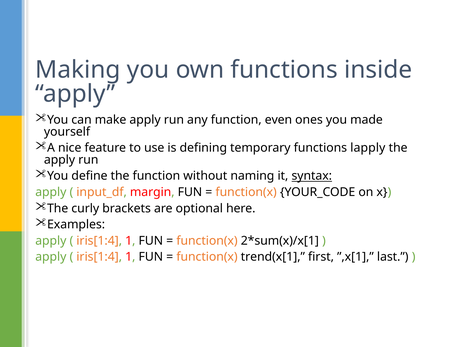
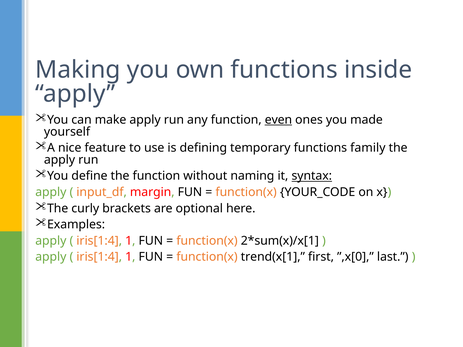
even underline: none -> present (278, 120)
lapply: lapply -> family (368, 148)
”,x[1: ”,x[1 -> ”,x[0 (355, 257)
